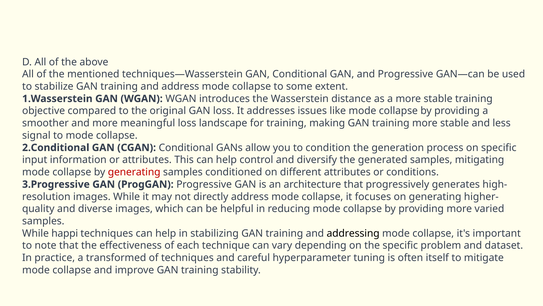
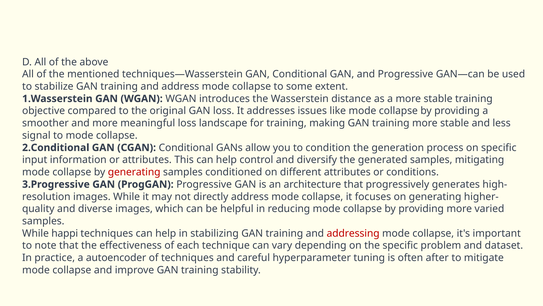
addressing colour: black -> red (353, 233)
transformed: transformed -> autoencoder (116, 257)
itself: itself -> after (437, 257)
